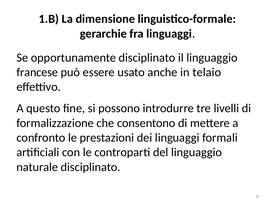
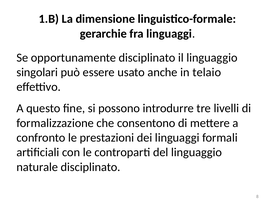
francese: francese -> singolari (37, 72)
